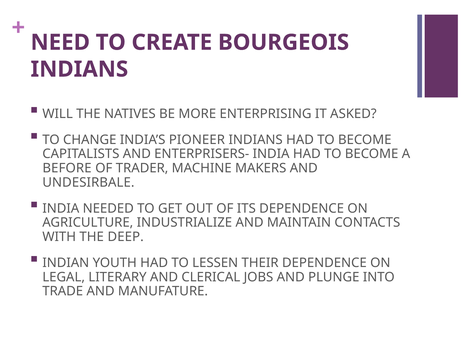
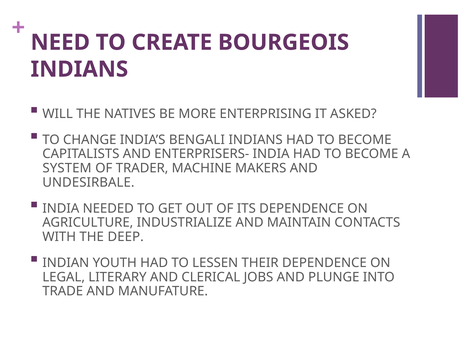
PIONEER: PIONEER -> BENGALI (197, 140)
BEFORE: BEFORE -> SYSTEM (67, 168)
